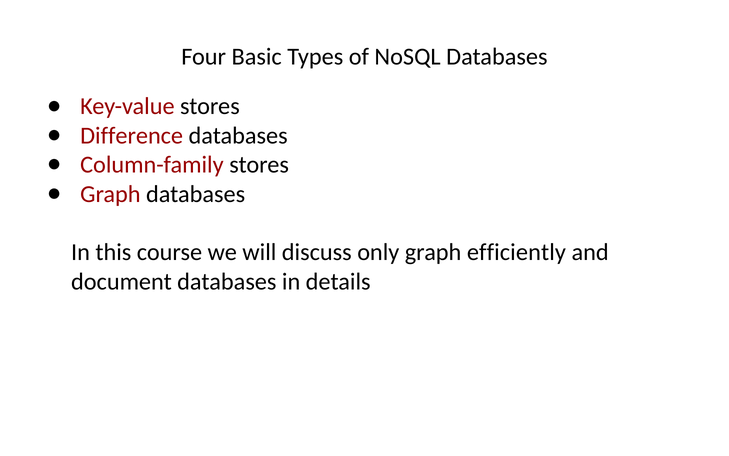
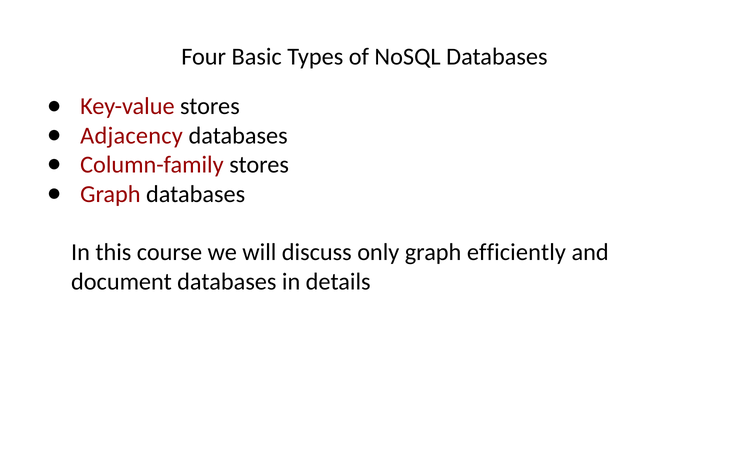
Difference: Difference -> Adjacency (131, 136)
